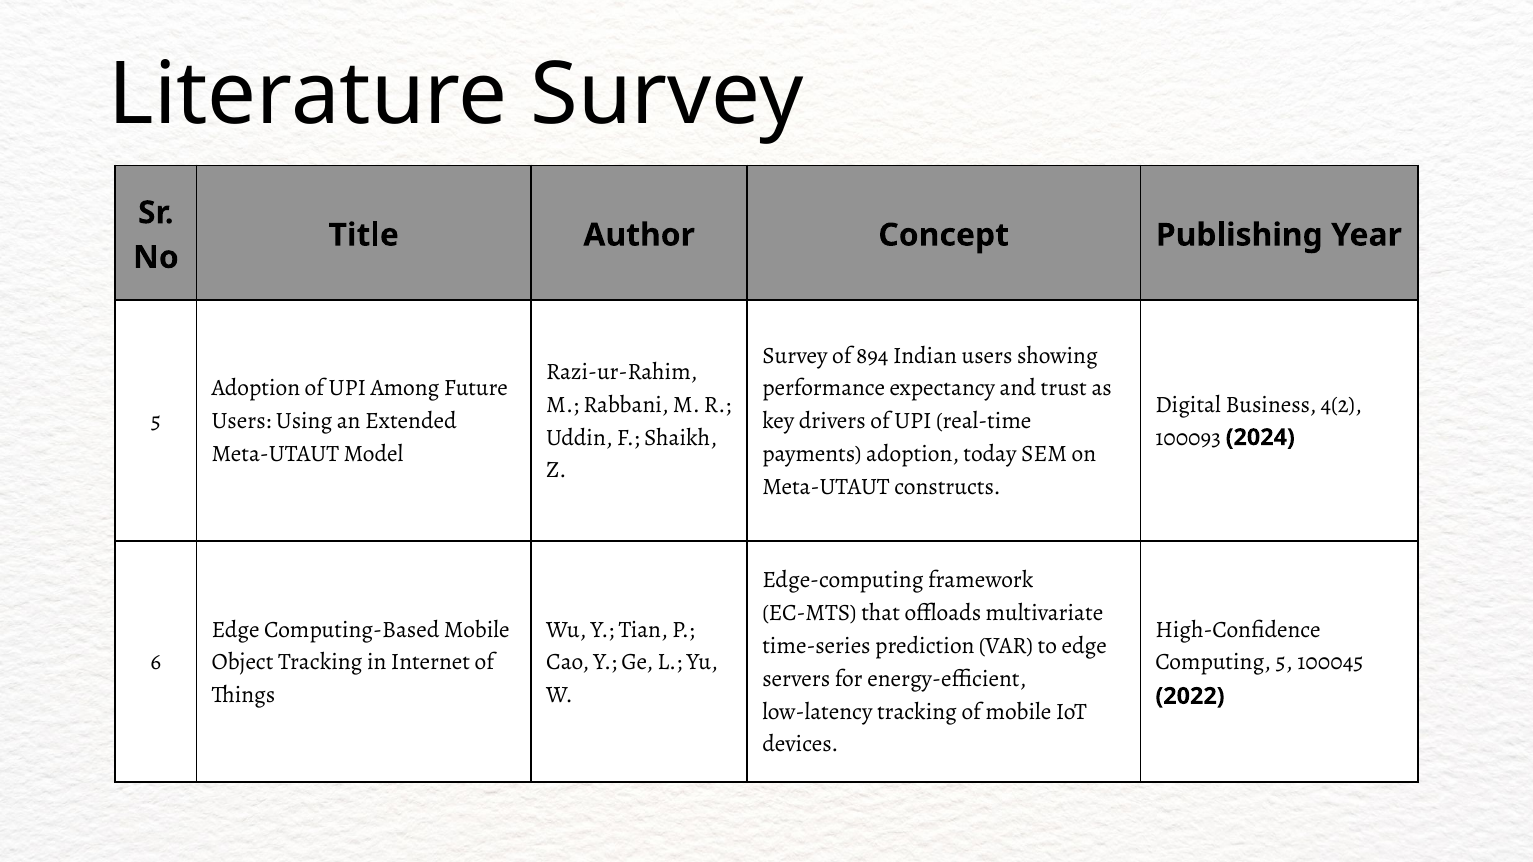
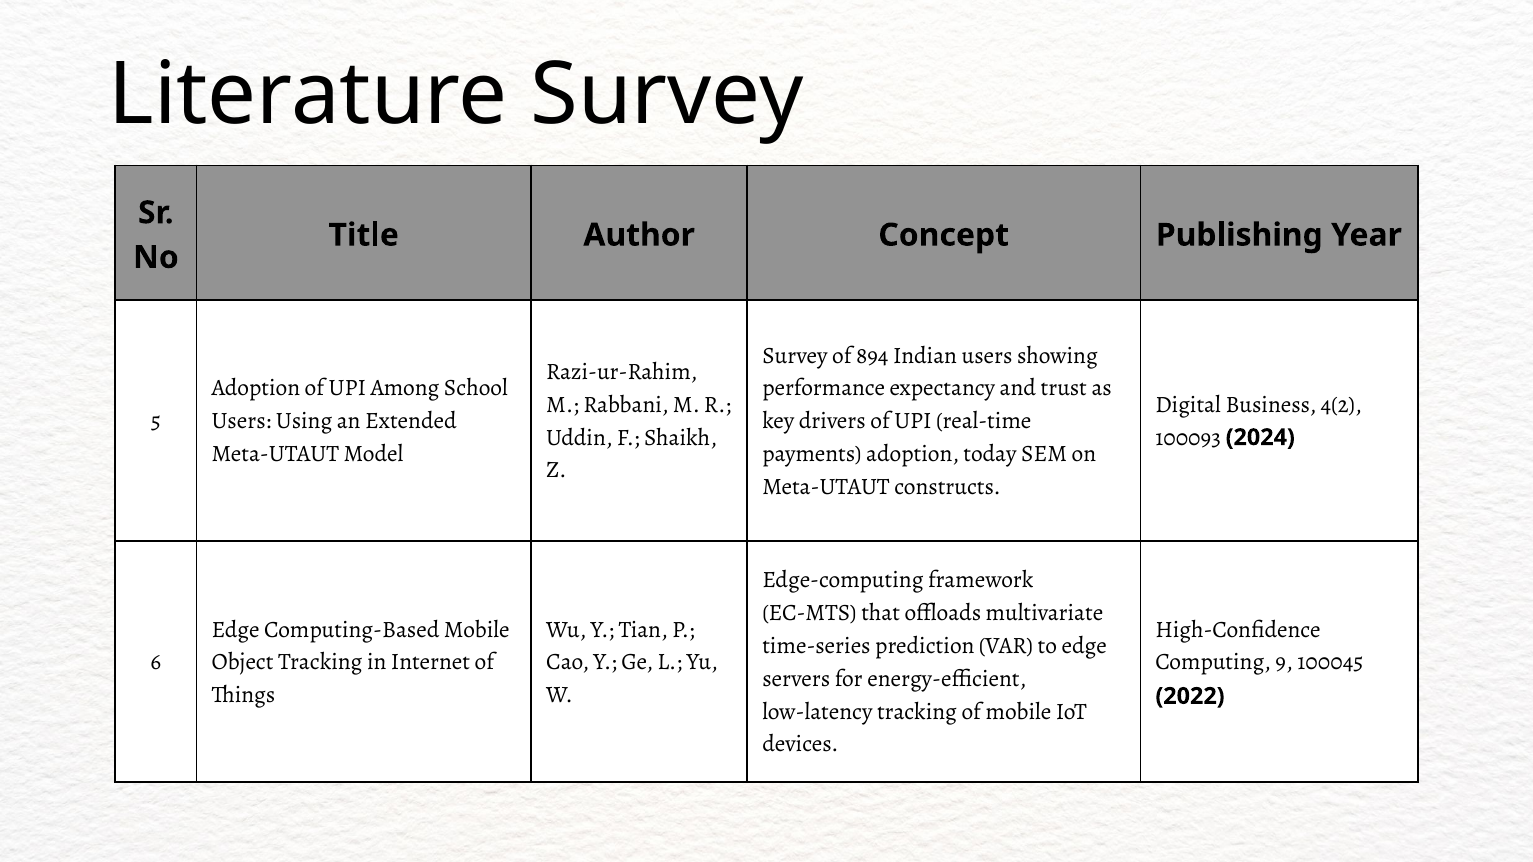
Future: Future -> School (476, 388)
Computing 5: 5 -> 9 (1284, 662)
